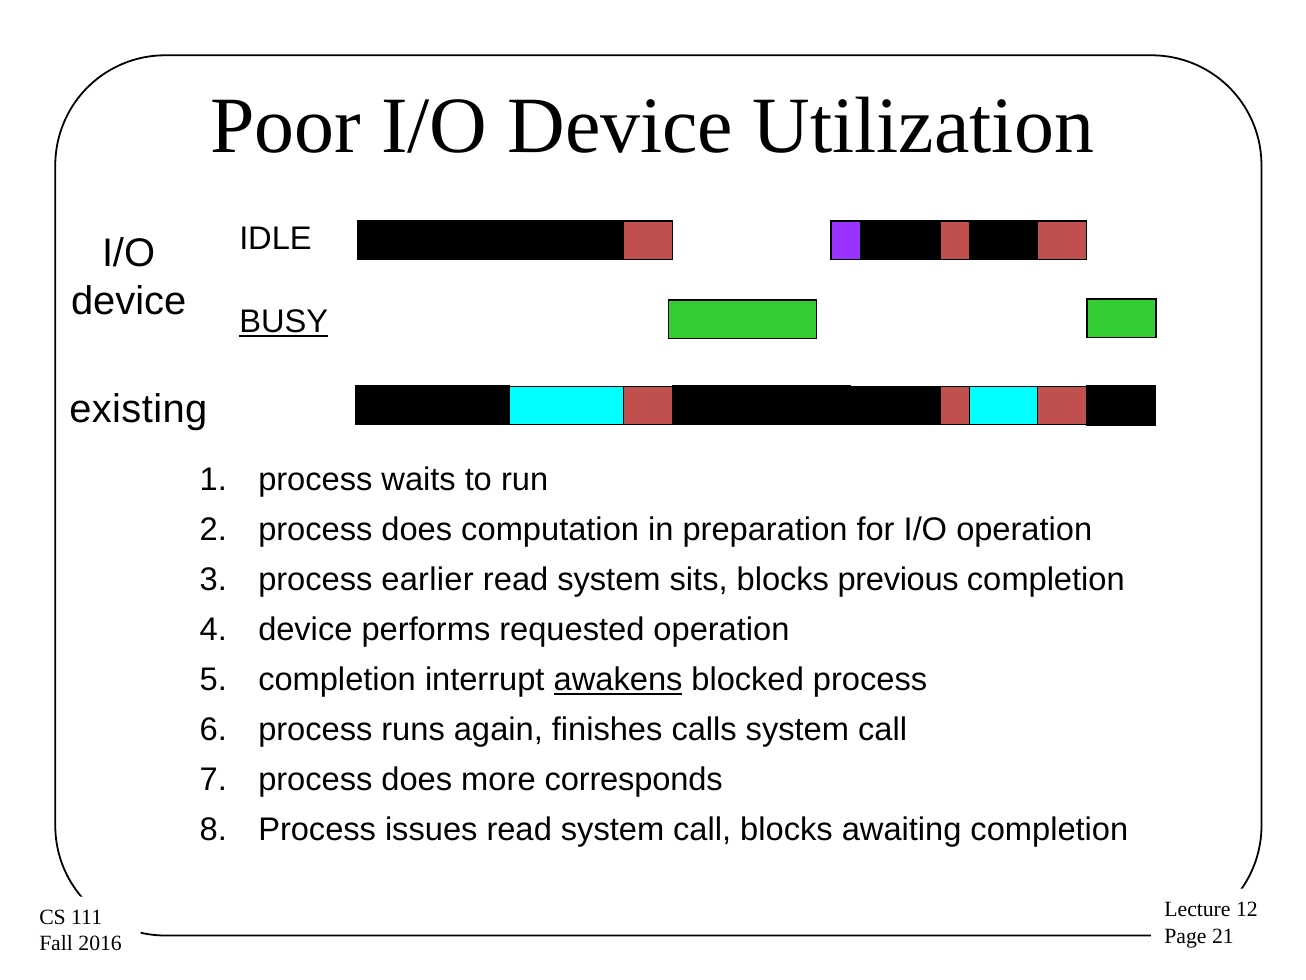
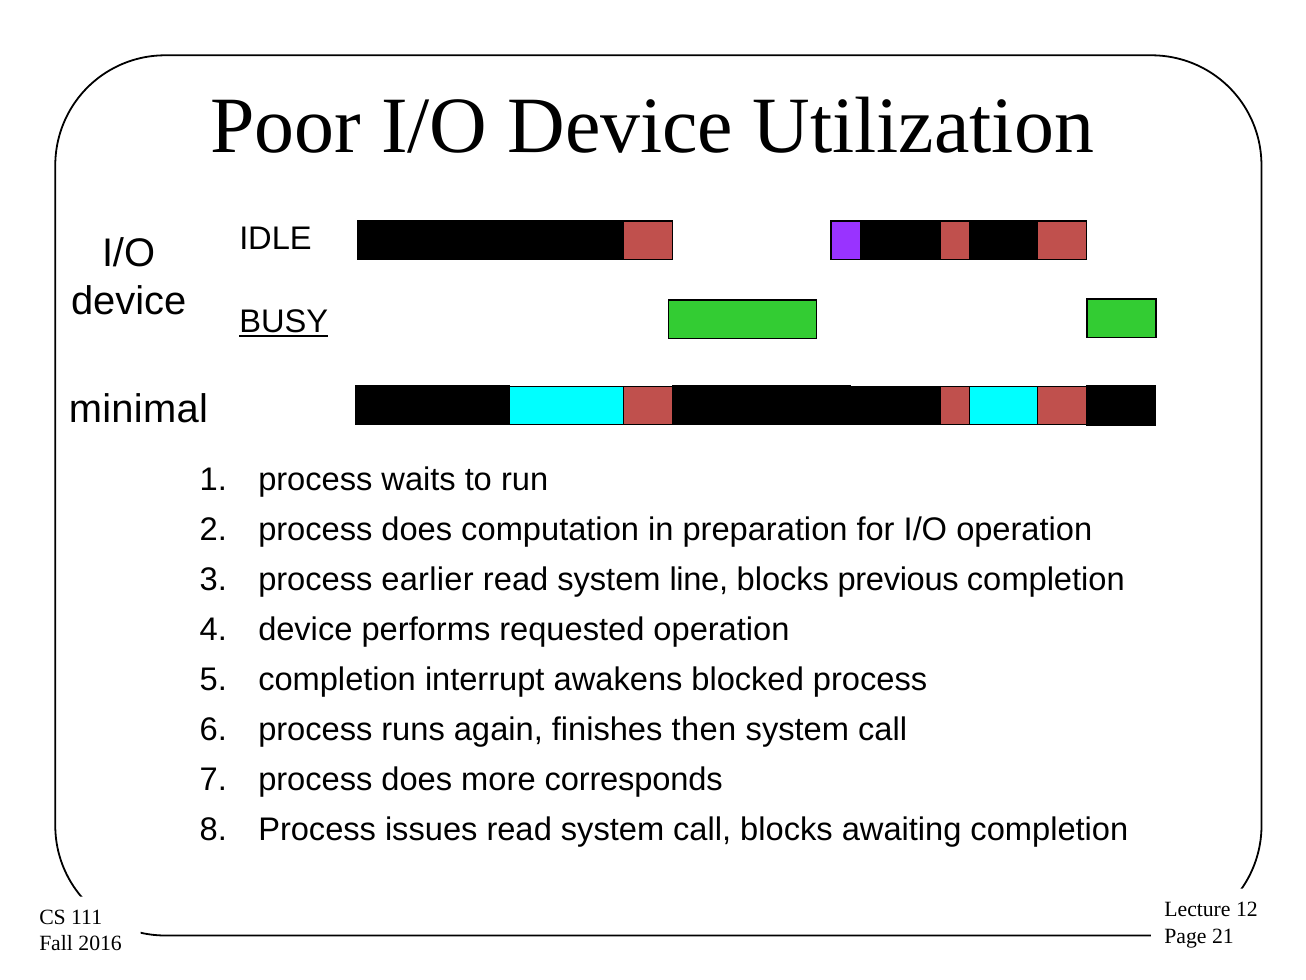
existing: existing -> minimal (138, 409)
sits: sits -> line (699, 579)
awakens underline: present -> none (618, 679)
calls: calls -> then (704, 729)
